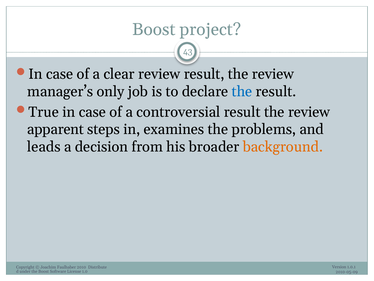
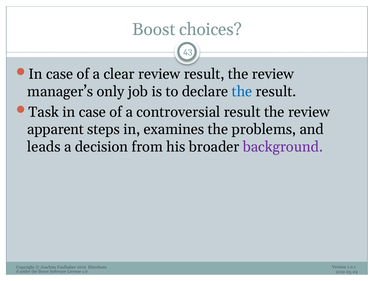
project: project -> choices (210, 29)
True: True -> Task (44, 112)
background colour: orange -> purple (283, 147)
